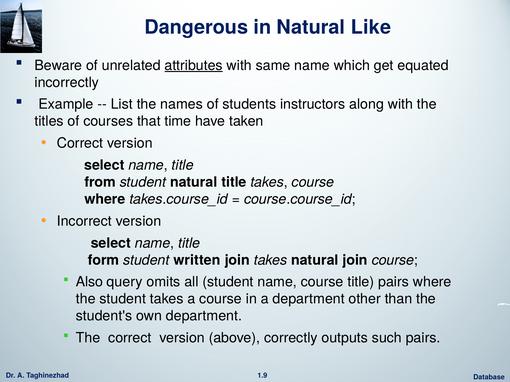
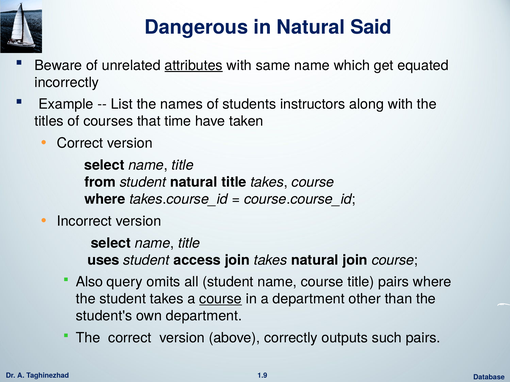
Like: Like -> Said (371, 27)
form: form -> uses (104, 260)
written: written -> access (197, 260)
course underline: none -> present (221, 299)
